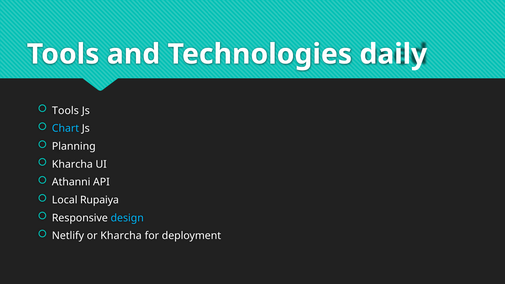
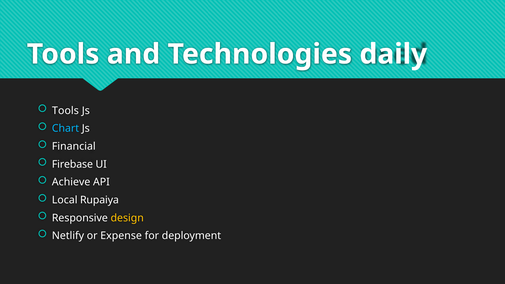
Planning: Planning -> Financial (74, 146)
Kharcha: Kharcha -> Firebase (72, 164)
Athanni: Athanni -> Achieve (71, 182)
design colour: light blue -> yellow (127, 218)
or Kharcha: Kharcha -> Expense (121, 236)
